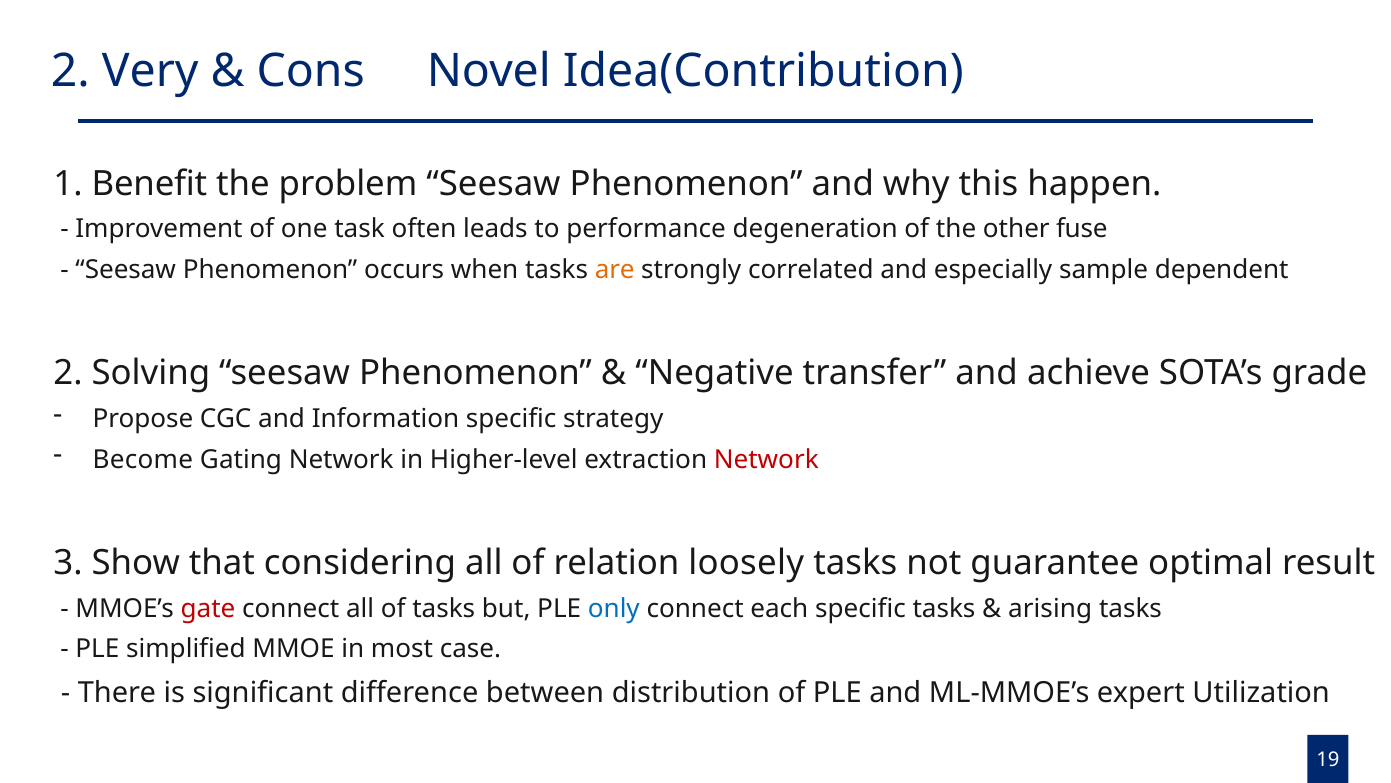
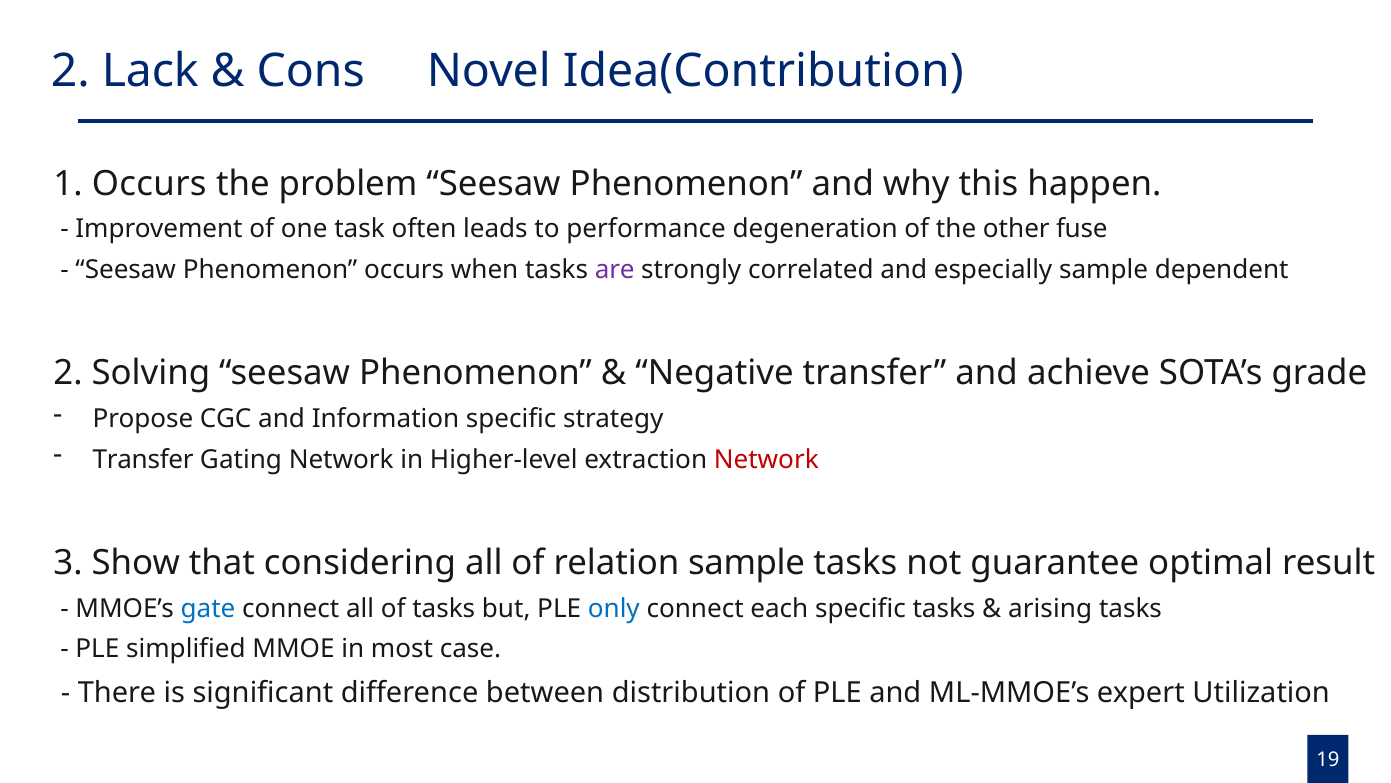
Very: Very -> Lack (150, 71)
1 Benefit: Benefit -> Occurs (149, 183)
are colour: orange -> purple (615, 269)
Become: Become -> Transfer (143, 459)
relation loosely: loosely -> sample (747, 563)
gate colour: red -> blue (208, 608)
